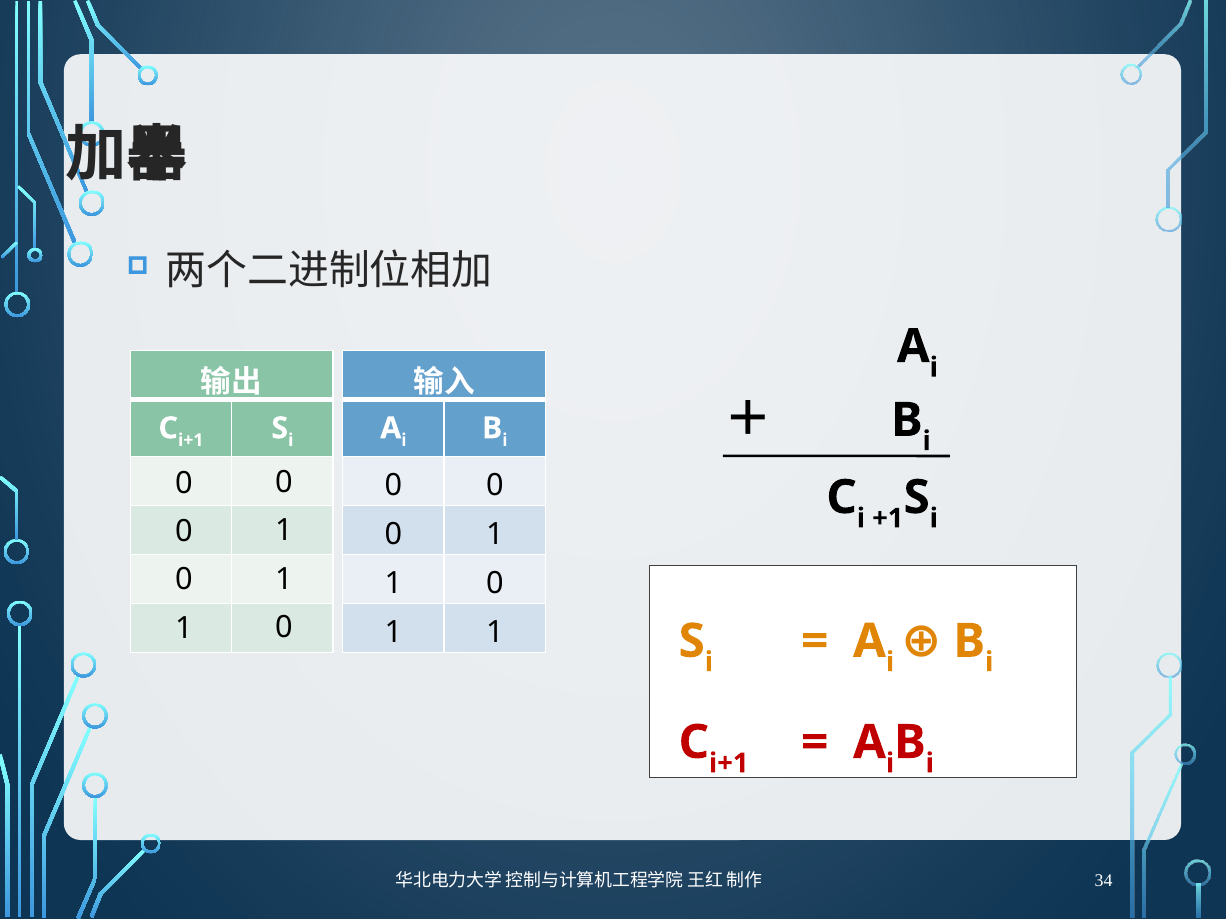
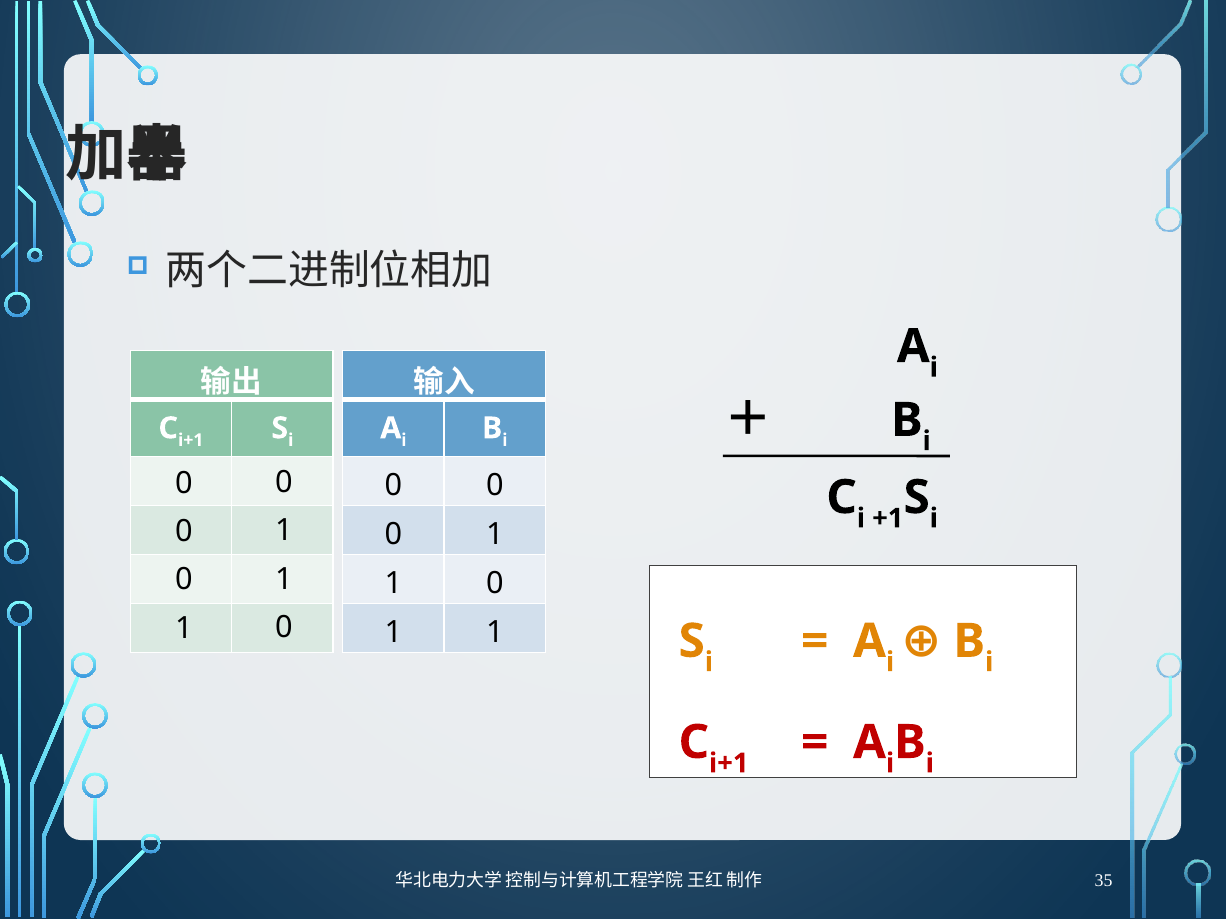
34: 34 -> 35 (1104, 881)
